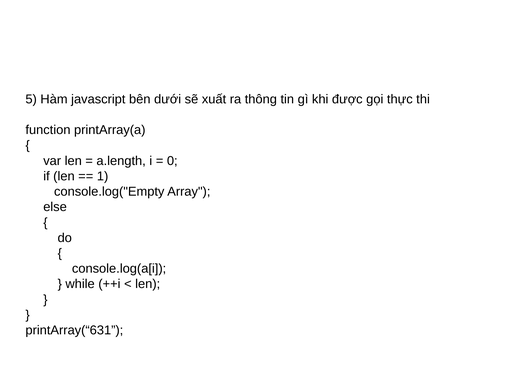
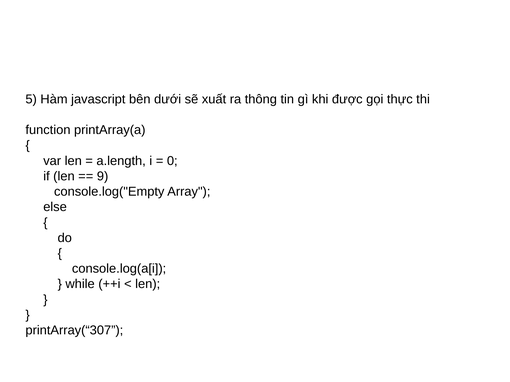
1: 1 -> 9 (103, 176)
printArray(“631: printArray(“631 -> printArray(“307 (74, 331)
